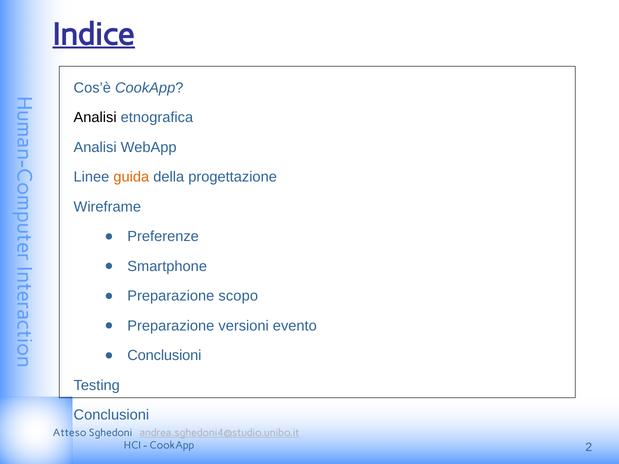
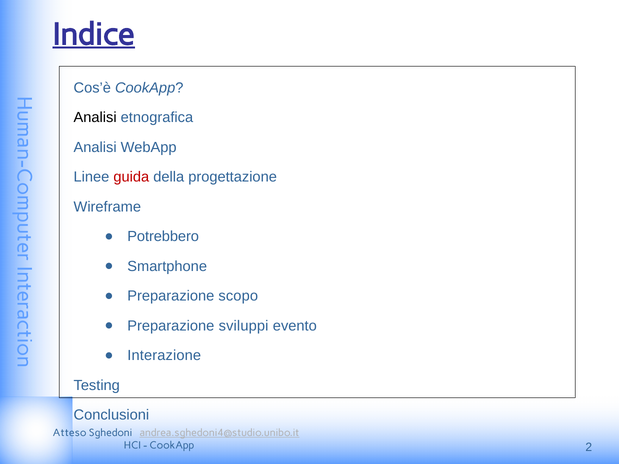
guida colour: orange -> red (131, 177)
Preferenze: Preferenze -> Potrebbero (163, 237)
versioni: versioni -> sviluppi (244, 326)
Conclusioni: Conclusioni -> Interazione (164, 356)
